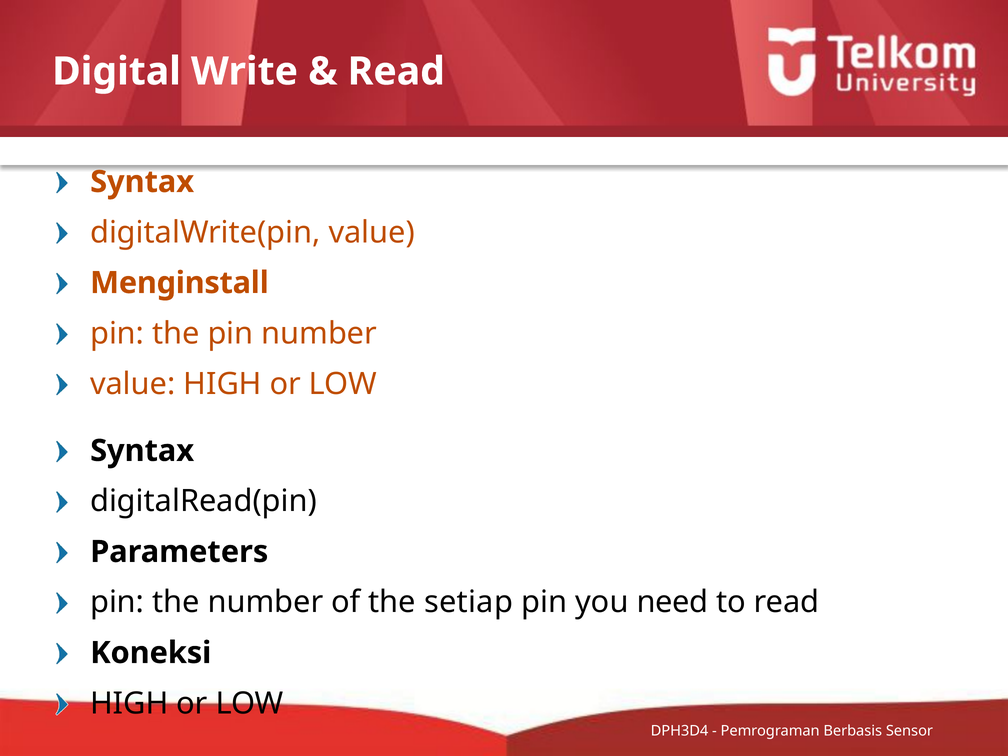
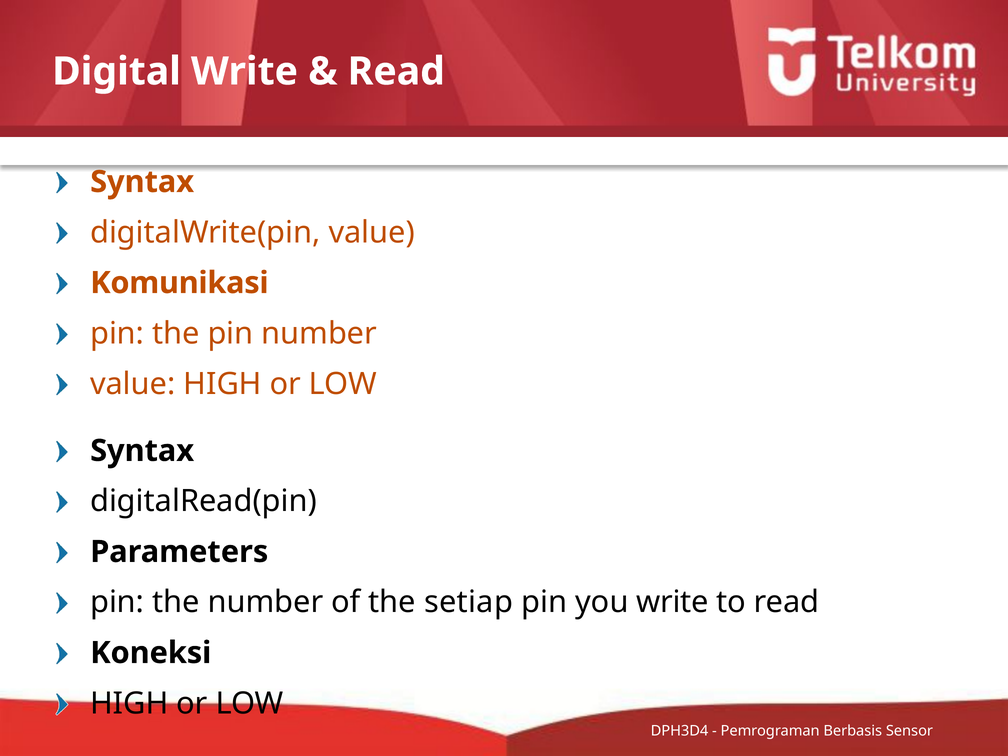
Menginstall: Menginstall -> Komunikasi (179, 283)
you need: need -> write (672, 602)
